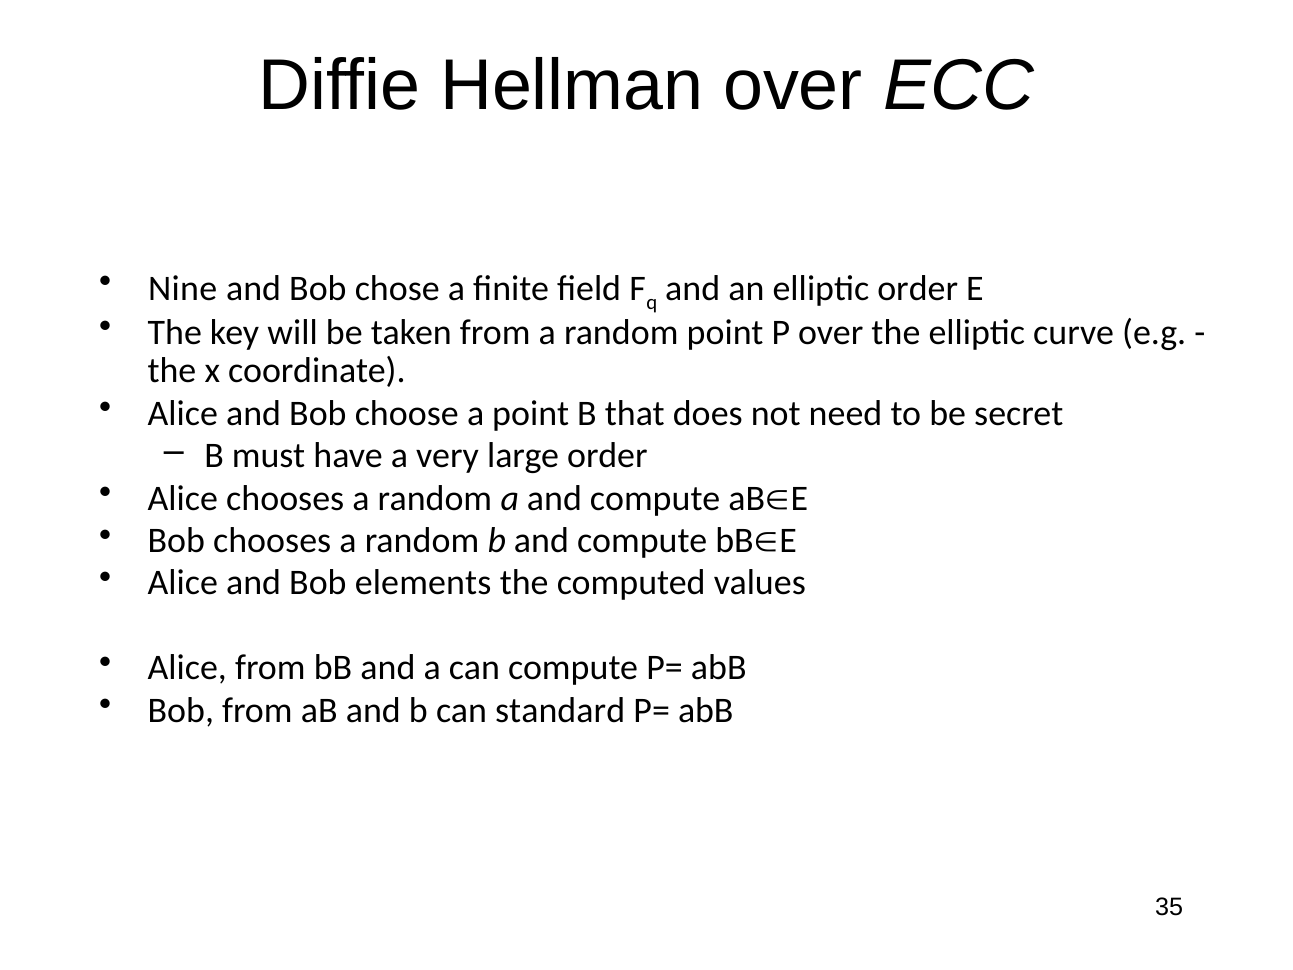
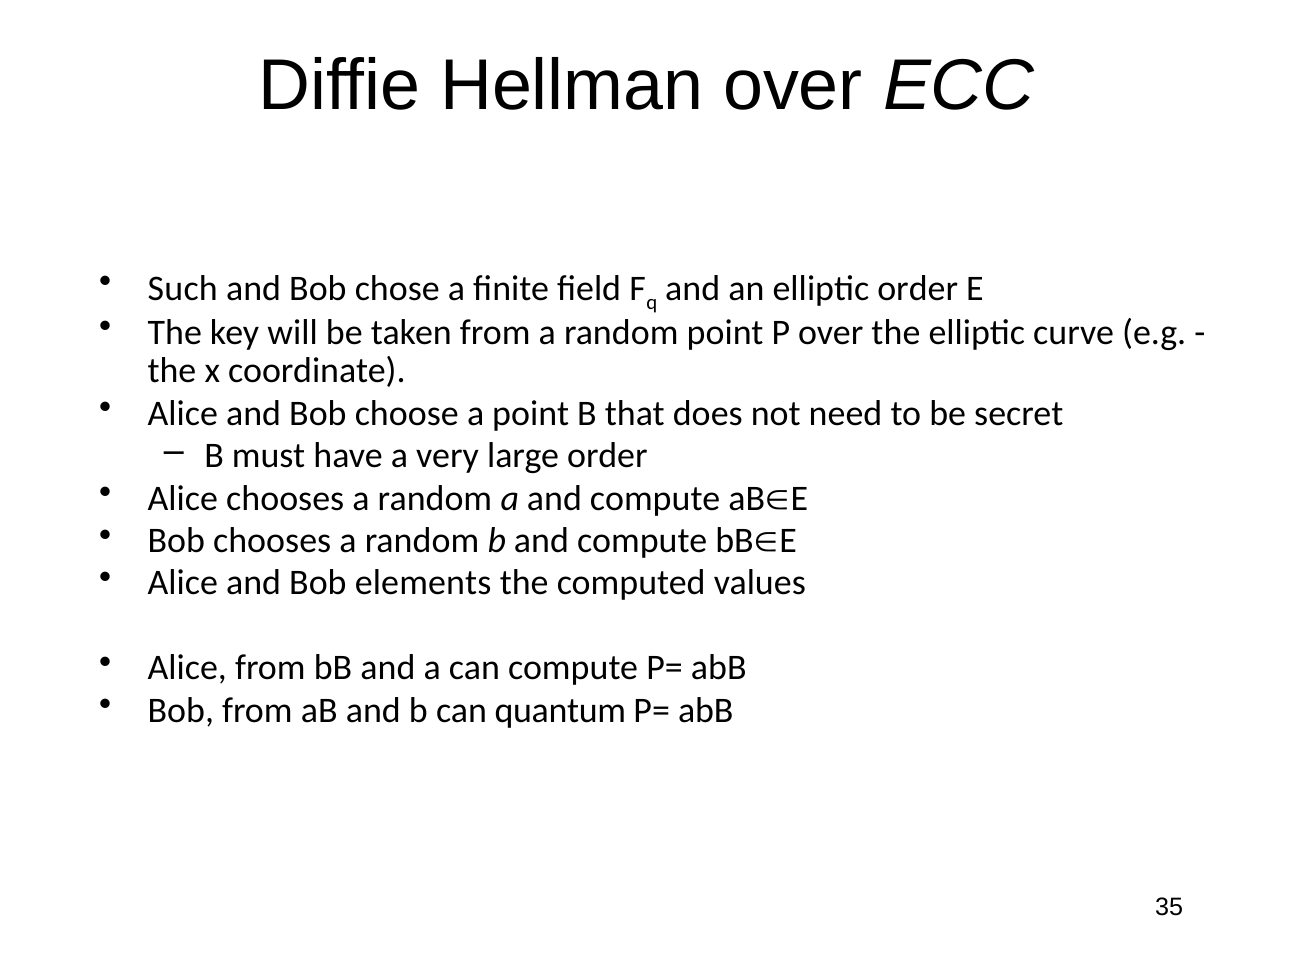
Nine: Nine -> Such (183, 289)
standard: standard -> quantum (560, 710)
